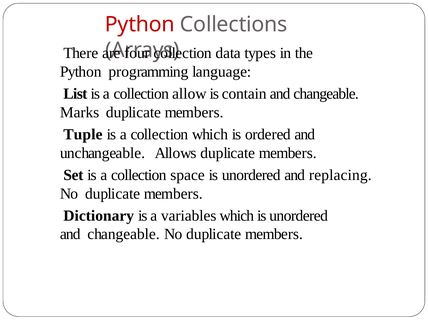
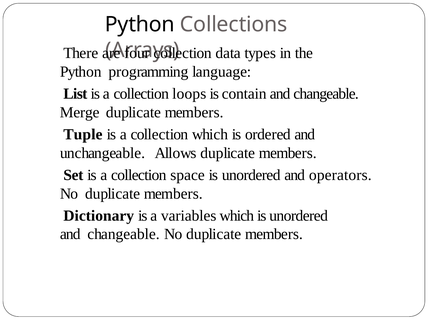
Python colour: red -> black (140, 24)
allow: allow -> loops (189, 94)
Marks: Marks -> Merge (80, 112)
replacing: replacing -> operators (340, 175)
